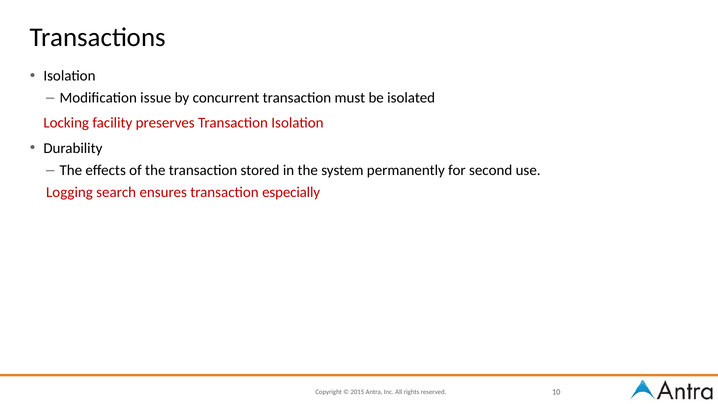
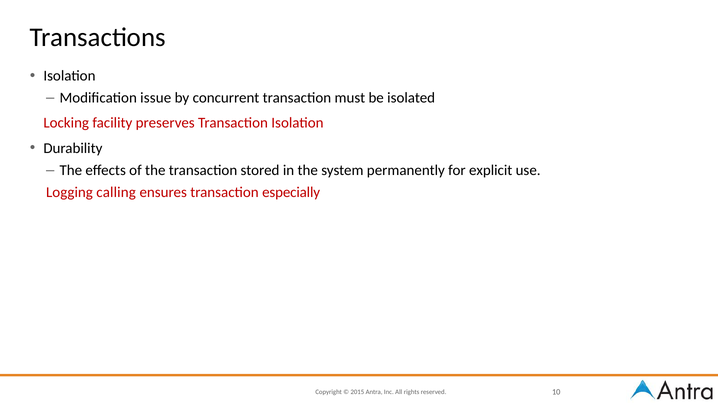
second: second -> explicit (491, 170)
search: search -> calling (116, 192)
